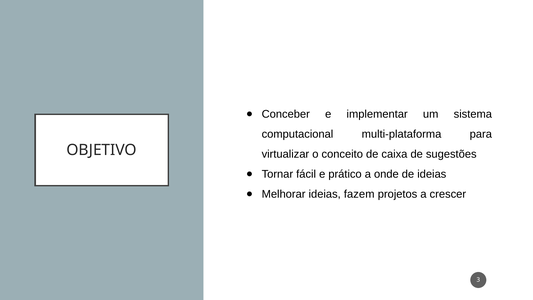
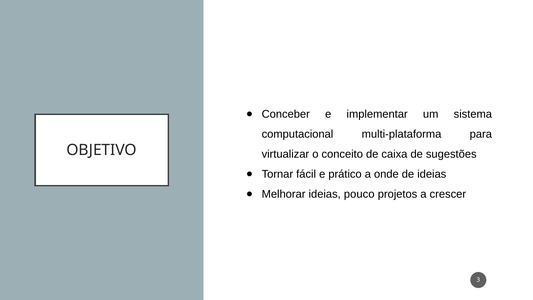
fazem: fazem -> pouco (359, 194)
